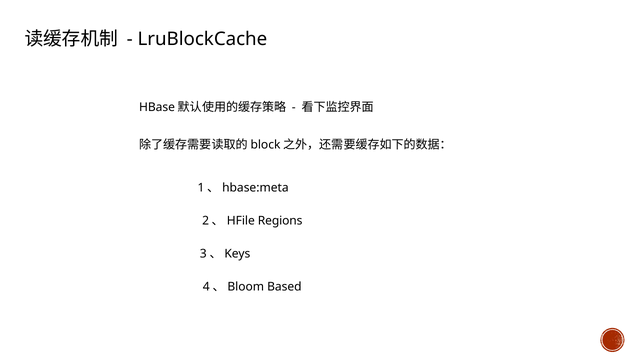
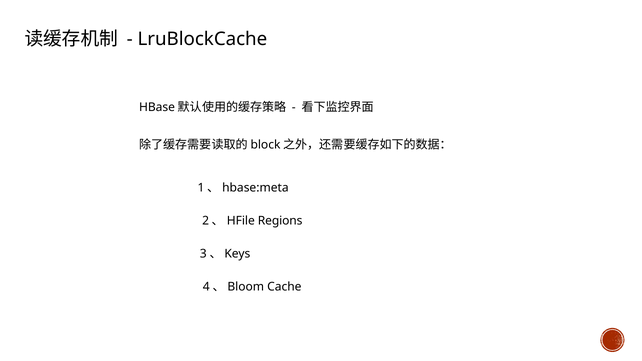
Based: Based -> Cache (284, 287)
